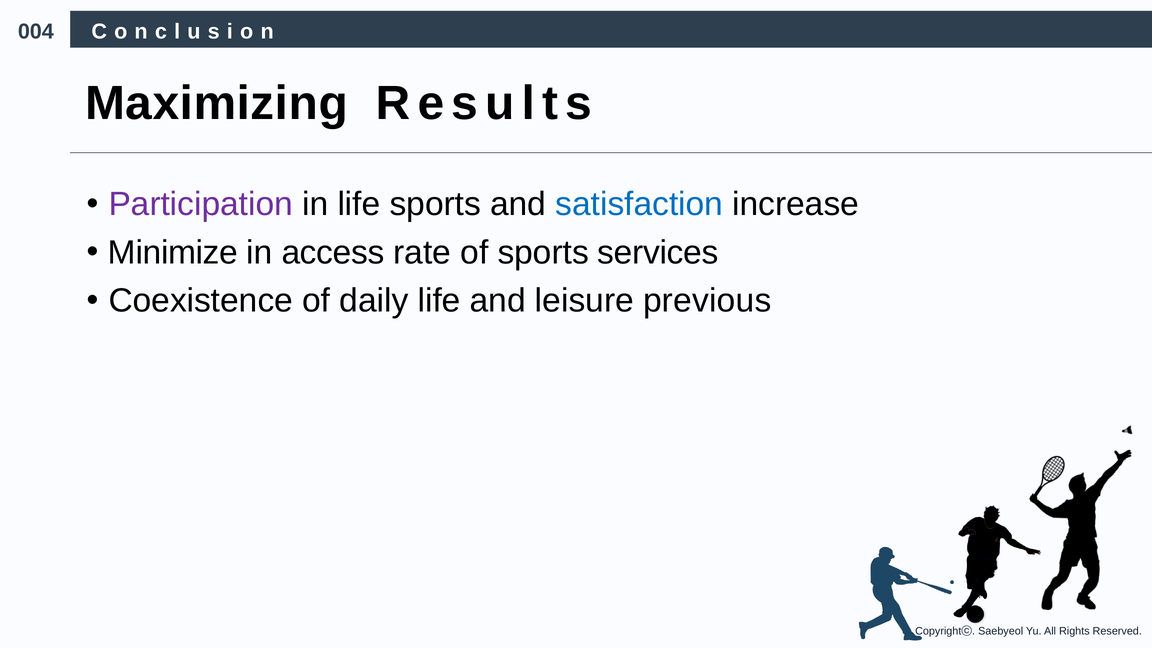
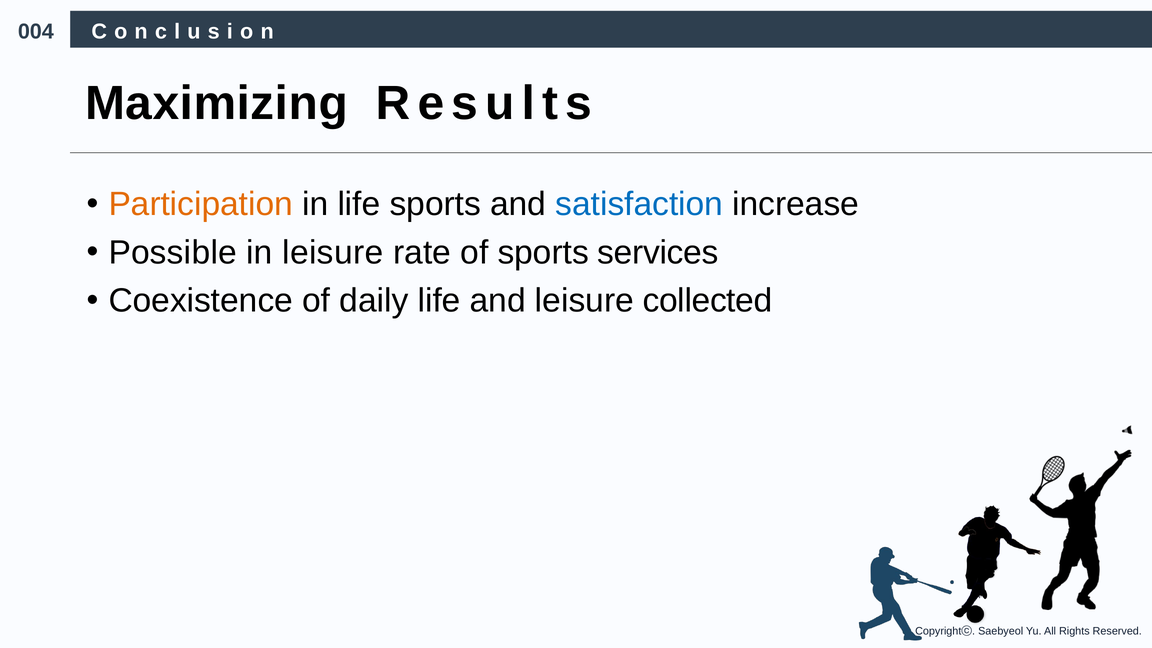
Participation colour: purple -> orange (201, 204)
Minimize: Minimize -> Possible (173, 253)
in access: access -> leisure (333, 253)
previous: previous -> collected (708, 301)
